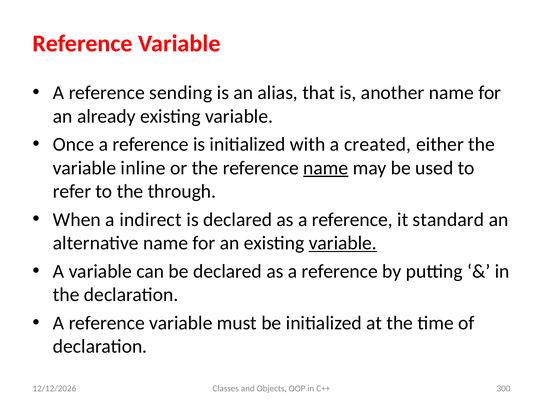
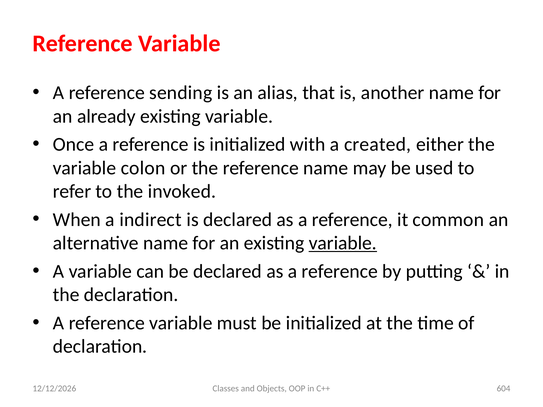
inline: inline -> colon (143, 168)
name underline: present -> none (326, 168)
through: through -> invoked (182, 192)
standard: standard -> common (448, 220)
300: 300 -> 604 (504, 389)
